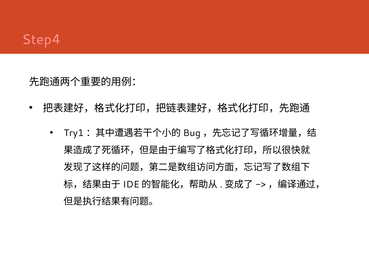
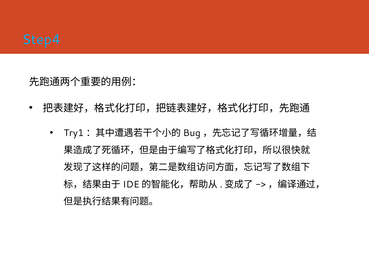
Step4 colour: pink -> light blue (41, 40)
